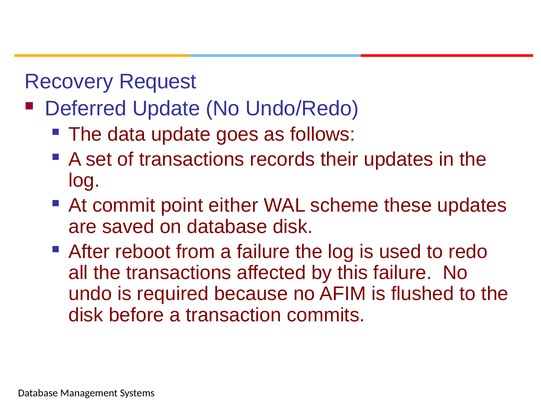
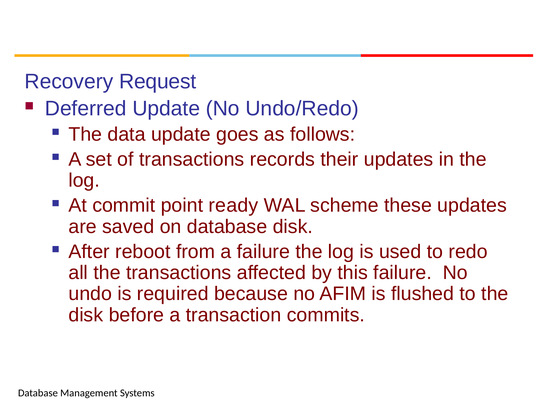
either: either -> ready (233, 205)
